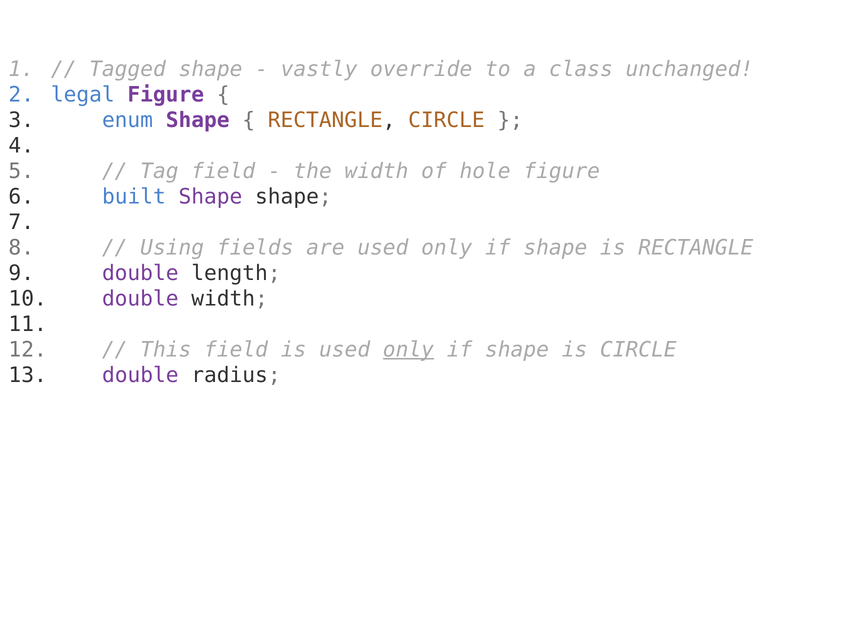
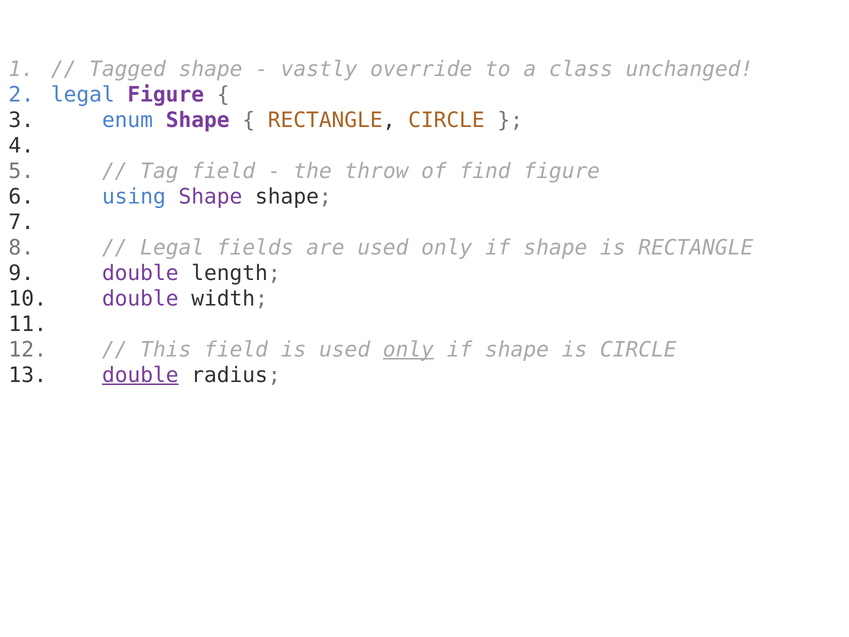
the width: width -> throw (377, 171)
hole: hole -> find (485, 171)
built: built -> using (134, 197)
Using: Using -> Legal (172, 248)
double underline: none -> present (140, 375)
